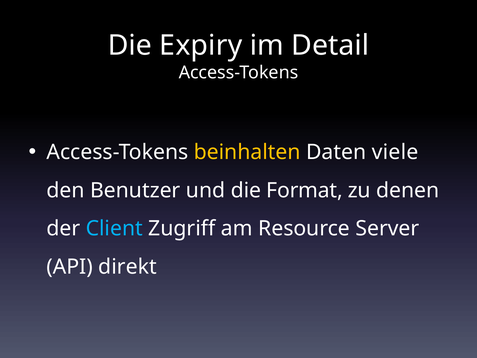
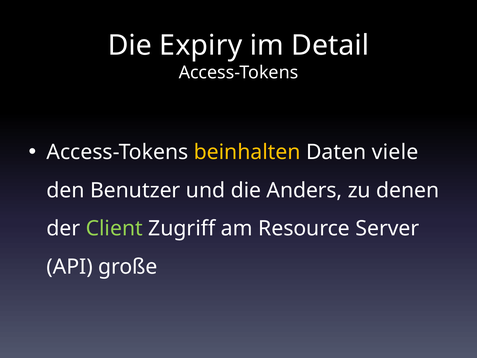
Format: Format -> Anders (304, 190)
Client colour: light blue -> light green (114, 228)
direkt: direkt -> große (128, 267)
